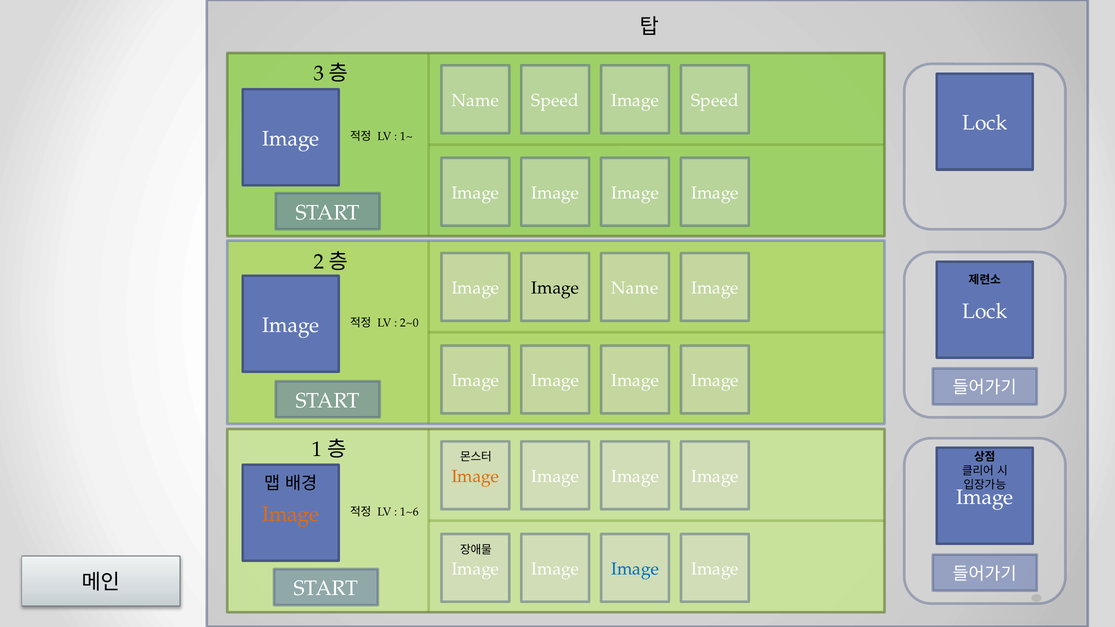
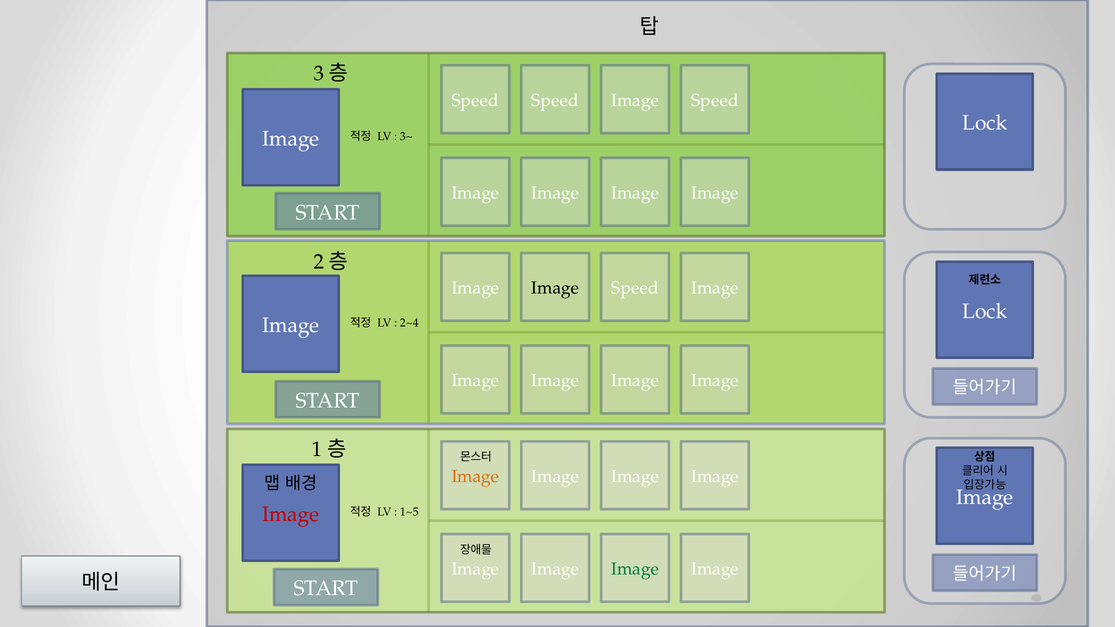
Name: Name -> Speed (475, 100)
1~: 1~ -> 3~ (406, 136)
Name: Name -> Speed (635, 288)
2~0: 2~0 -> 2~4 (409, 323)
1~6: 1~6 -> 1~5 (409, 512)
Image colour: orange -> red (291, 514)
Image colour: blue -> green (635, 569)
